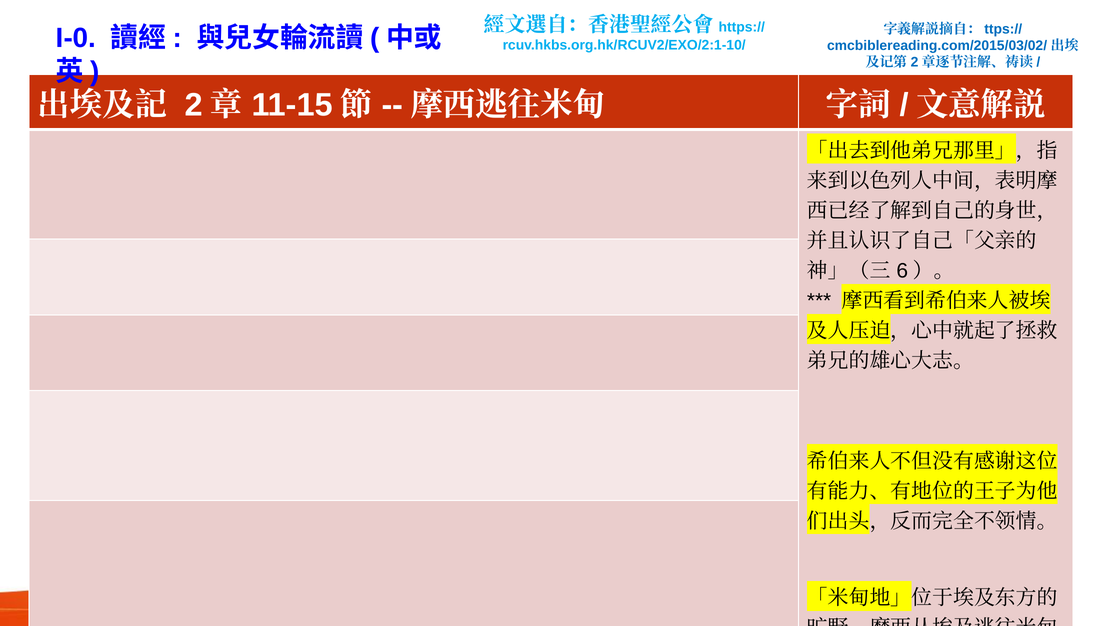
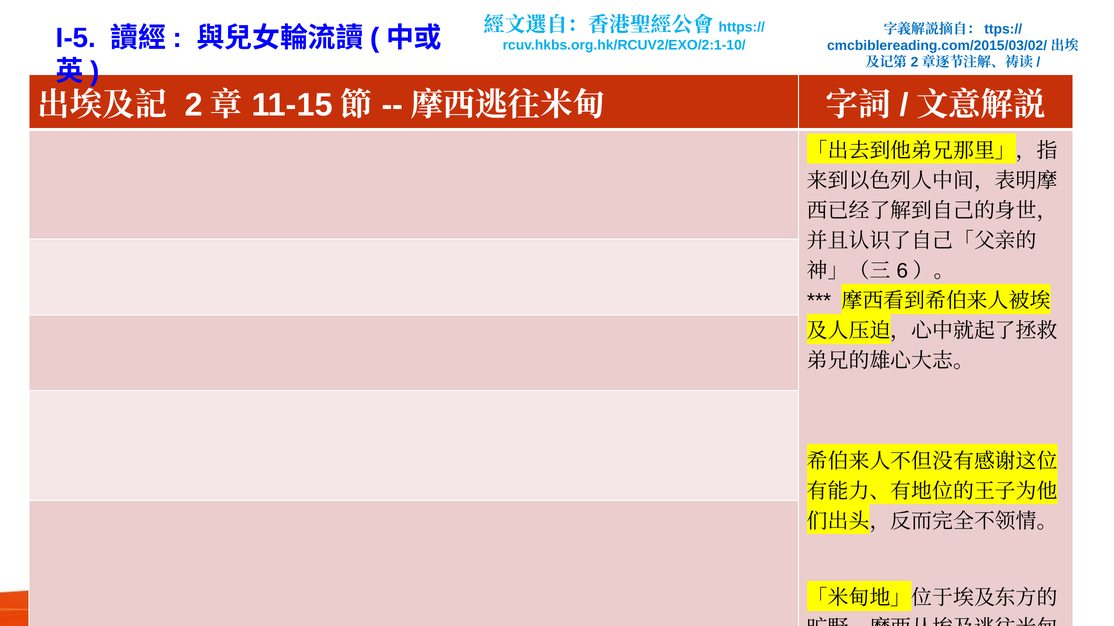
I-0: I-0 -> I-5 (76, 38)
